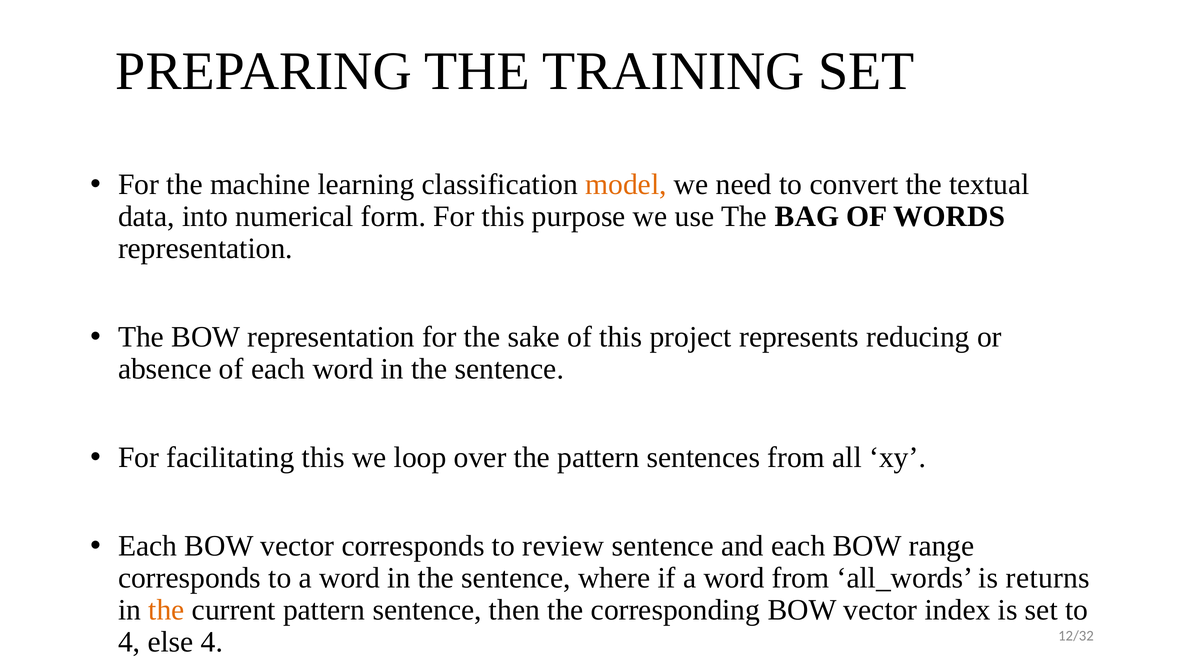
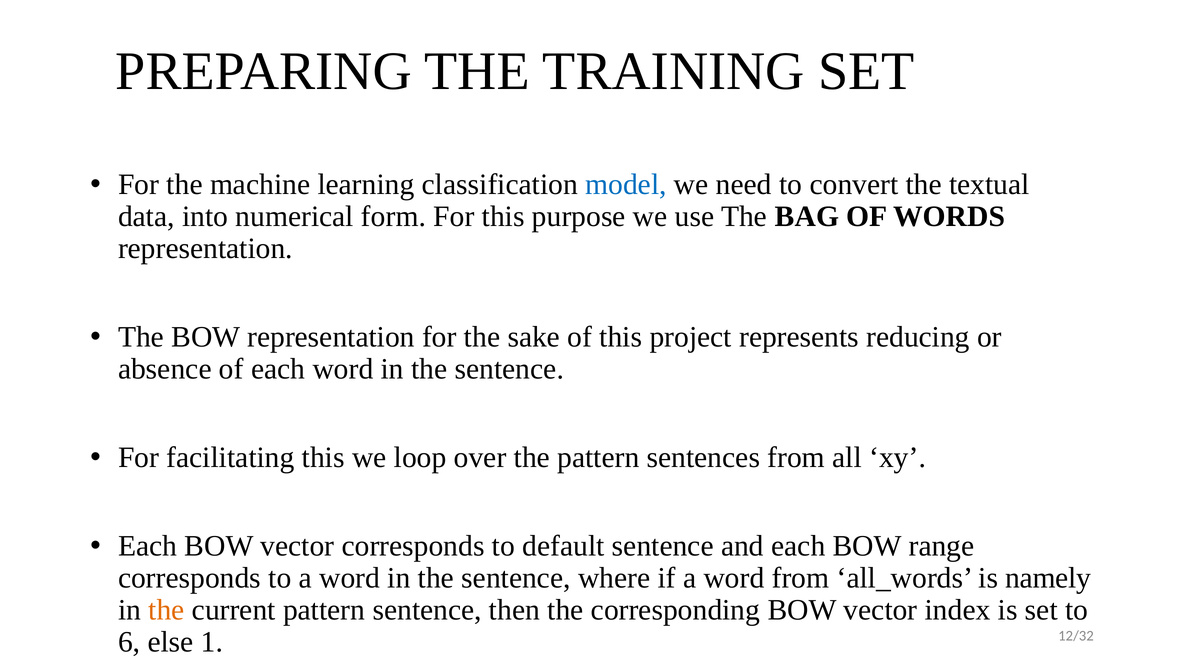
model colour: orange -> blue (626, 185)
review: review -> default (563, 546)
returns: returns -> namely (1048, 578)
4: 4 -> 6 (129, 642)
else 4: 4 -> 1 (212, 642)
